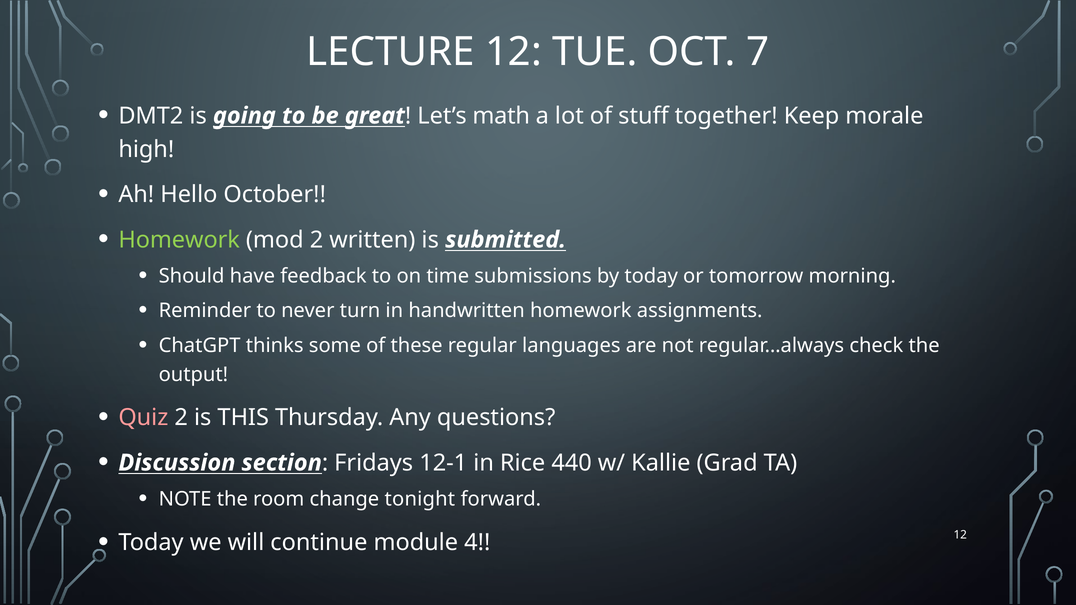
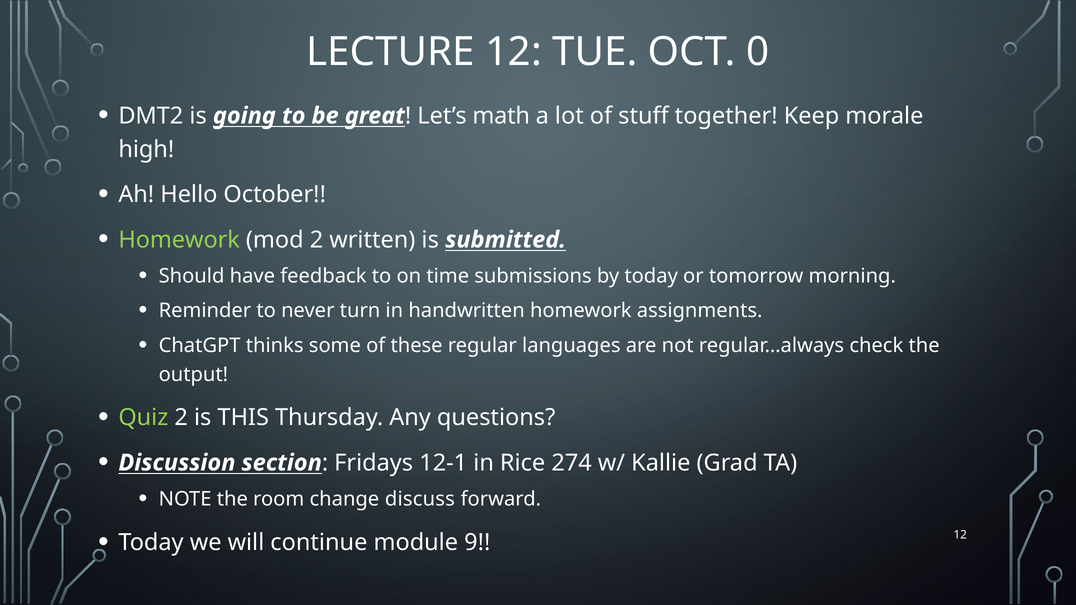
7: 7 -> 0 (758, 52)
Quiz colour: pink -> light green (143, 418)
440: 440 -> 274 (572, 463)
tonight: tonight -> discuss (420, 499)
4: 4 -> 9 (477, 543)
